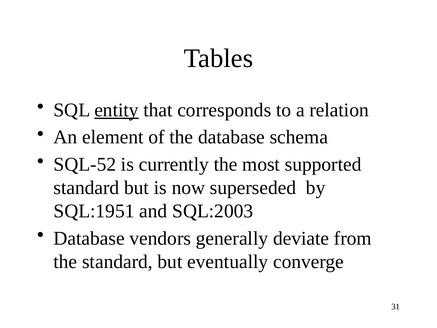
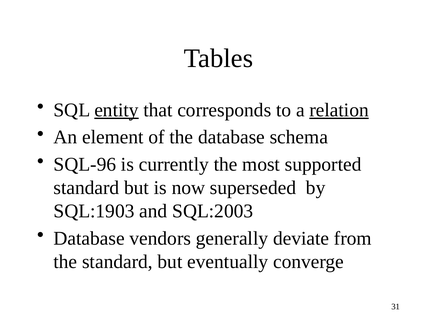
relation underline: none -> present (339, 110)
SQL-52: SQL-52 -> SQL-96 (85, 164)
SQL:1951: SQL:1951 -> SQL:1903 (94, 211)
